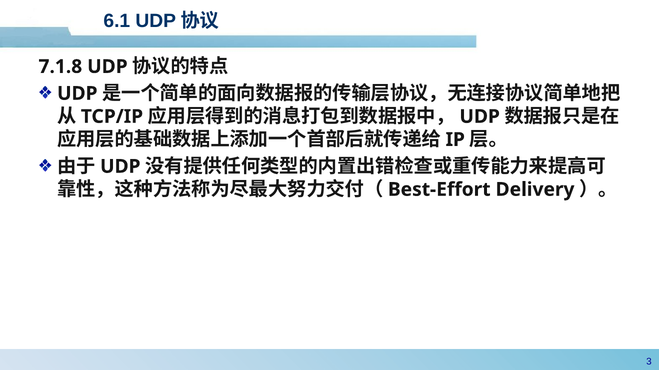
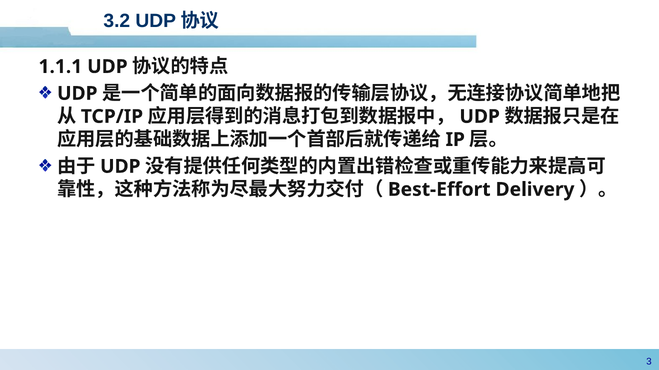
6.1: 6.1 -> 3.2 (117, 21)
7.1.8: 7.1.8 -> 1.1.1 (60, 67)
